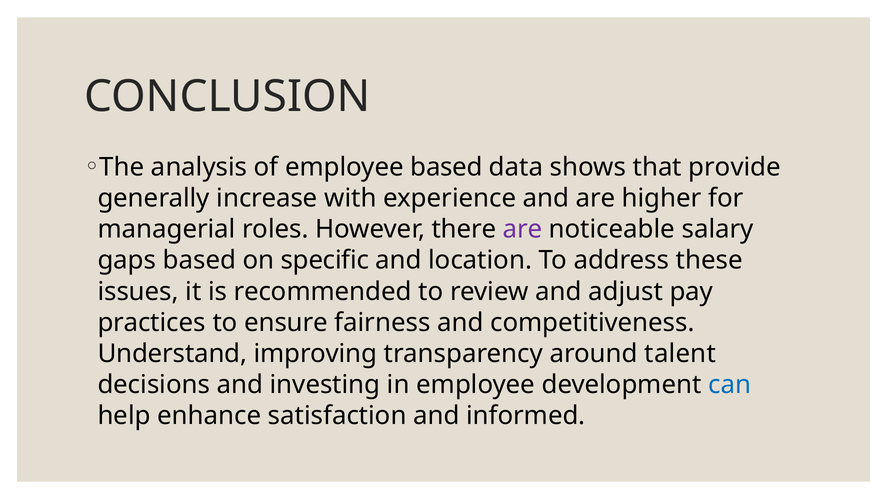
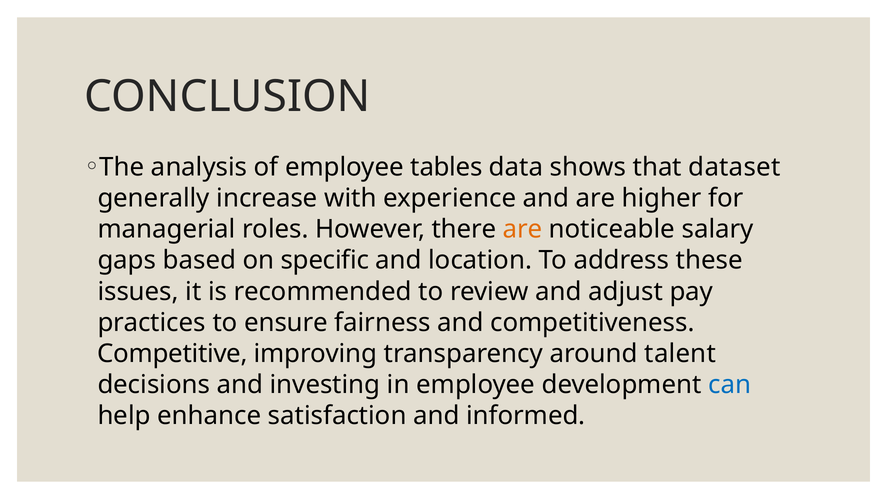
employee based: based -> tables (447, 167)
provide: provide -> dataset (734, 167)
are colour: purple -> orange (523, 229)
Understand: Understand -> Competitive (172, 354)
